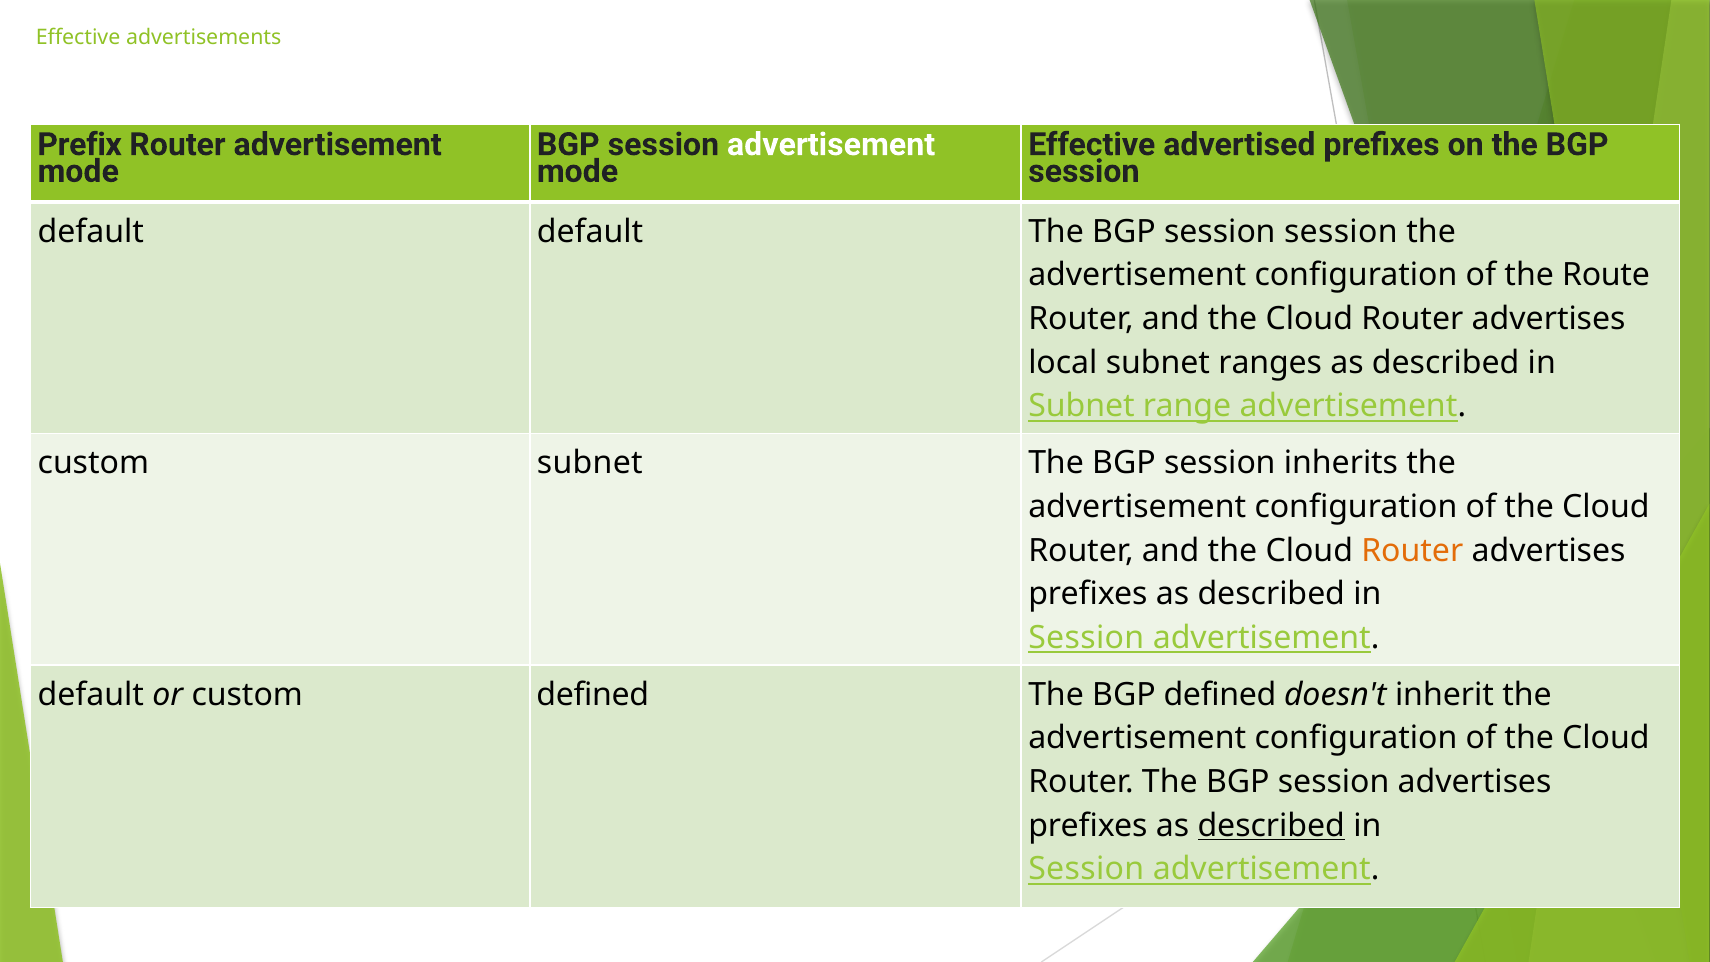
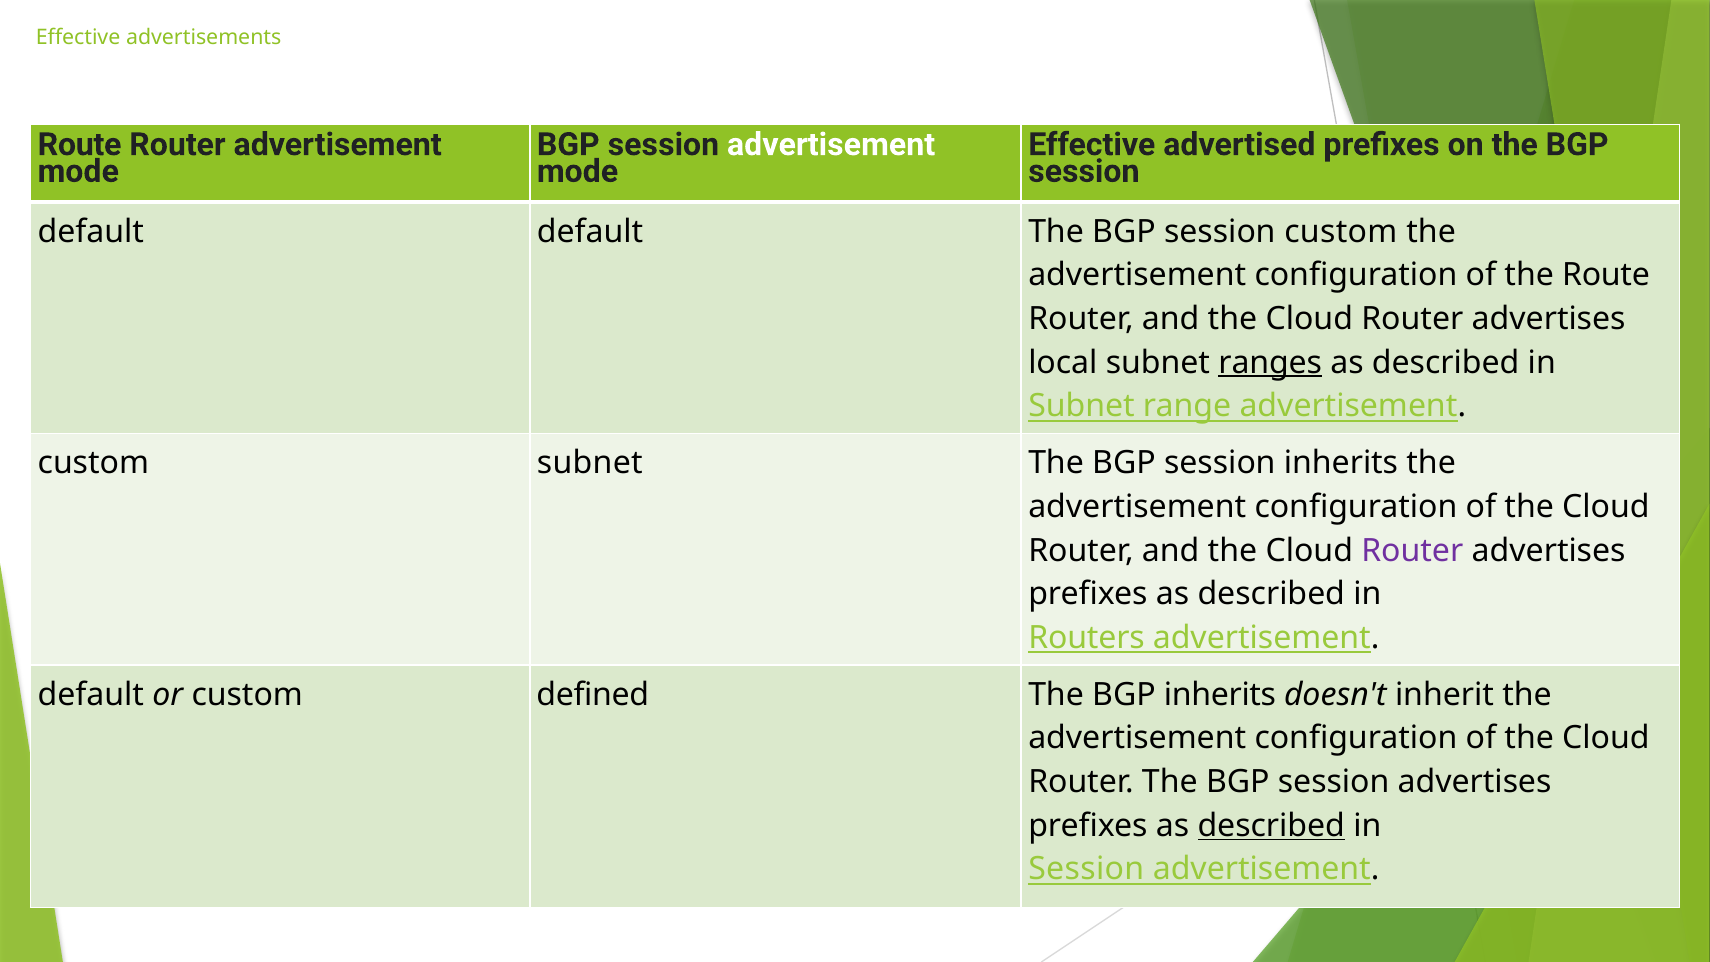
Prefix: Prefix -> Route (80, 145)
session session: session -> custom (1341, 232)
ranges underline: none -> present (1270, 363)
Router colour: orange -> purple (1412, 550)
Session: Session -> Routers (1086, 638)
BGP defined: defined -> inherits (1220, 695)
